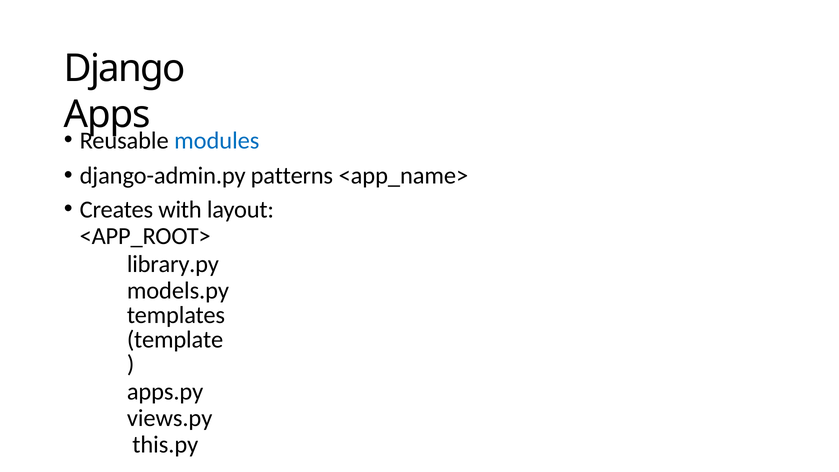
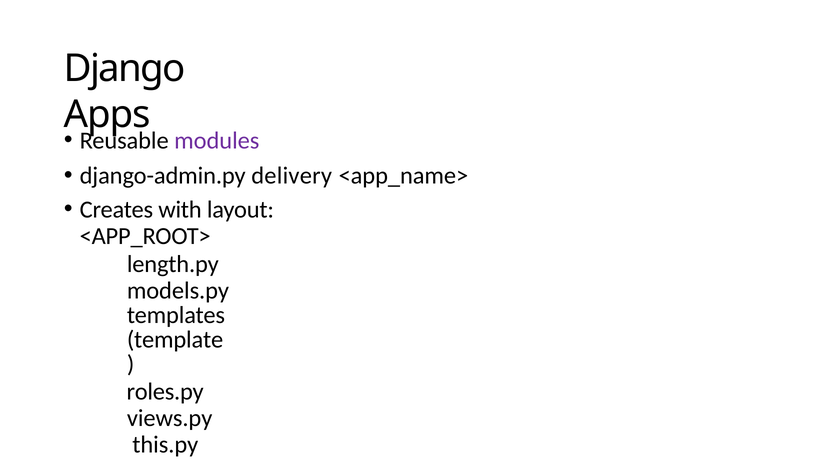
modules colour: blue -> purple (217, 141)
patterns: patterns -> delivery (292, 176)
library.py: library.py -> length.py (173, 264)
apps.py: apps.py -> roles.py (165, 392)
